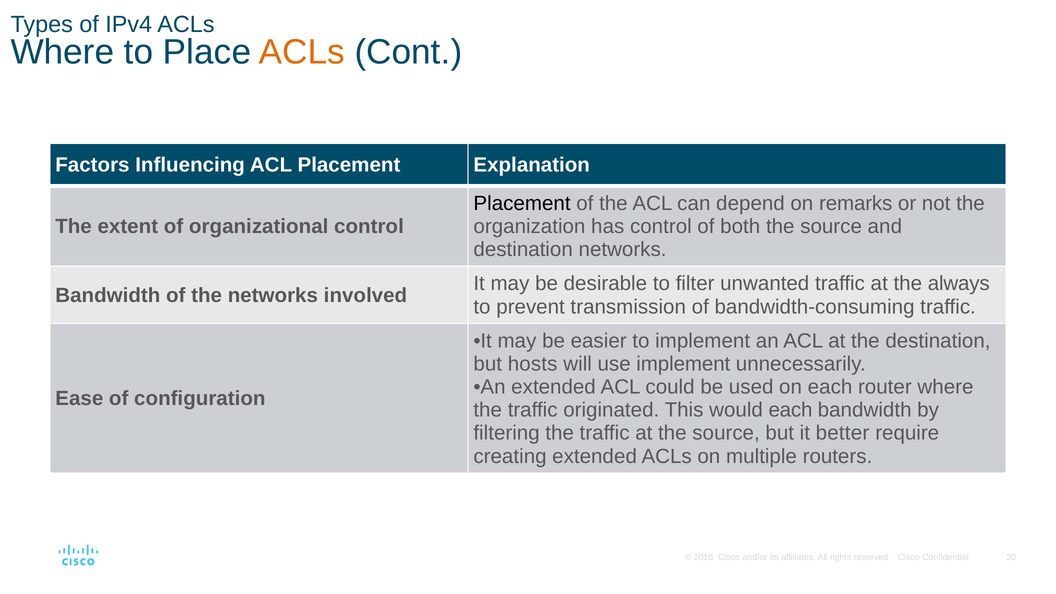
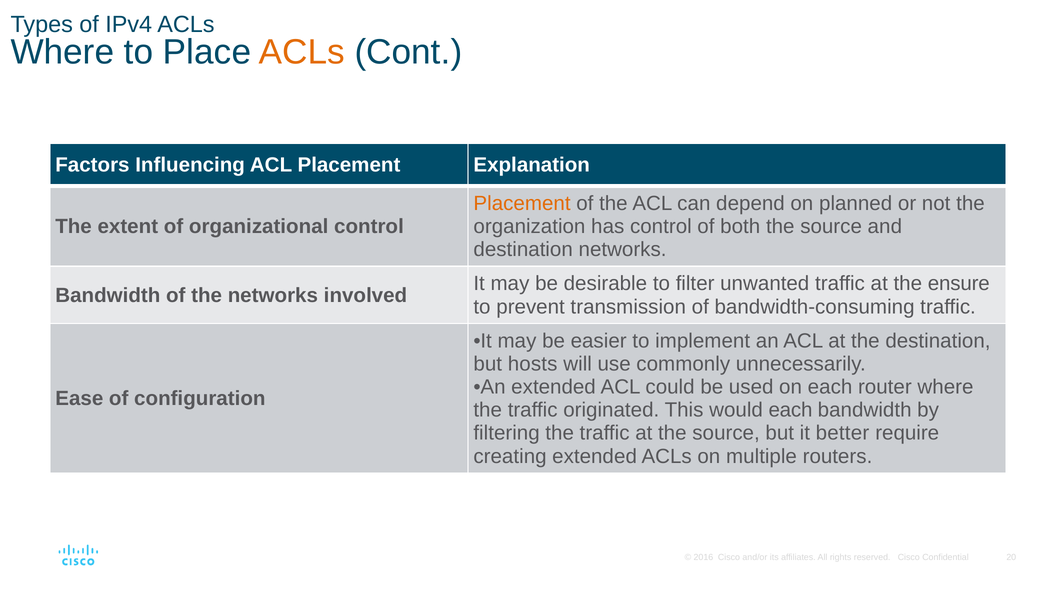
Placement colour: black -> orange (522, 203)
remarks: remarks -> planned (856, 203)
always: always -> ensure (959, 284)
use implement: implement -> commonly (683, 364)
